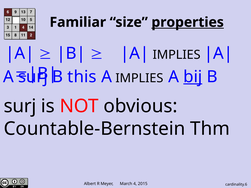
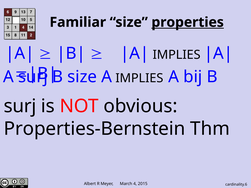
this: this -> size (82, 77)
bij underline: present -> none (193, 77)
Countable-Bernstein: Countable-Bernstein -> Properties-Bernstein (95, 129)
